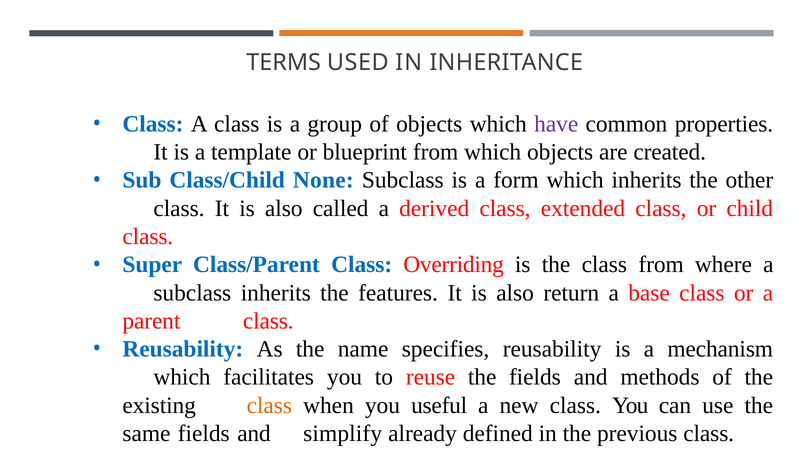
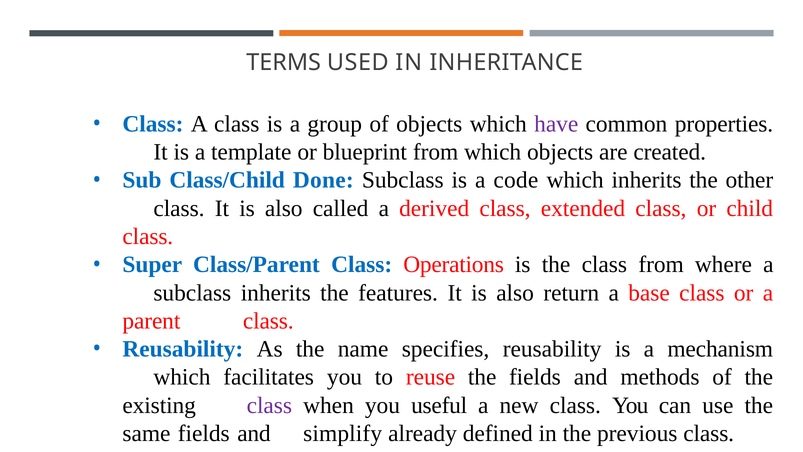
None: None -> Done (323, 180)
form: form -> code (516, 180)
Overriding: Overriding -> Operations (454, 264)
class colour: orange -> purple (269, 405)
